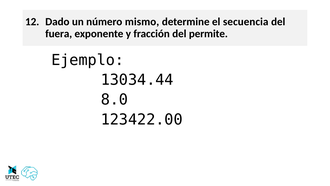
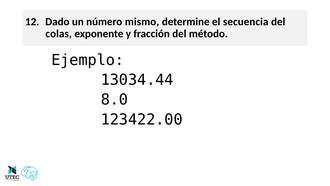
fuera: fuera -> colas (59, 34)
permite: permite -> método (208, 34)
